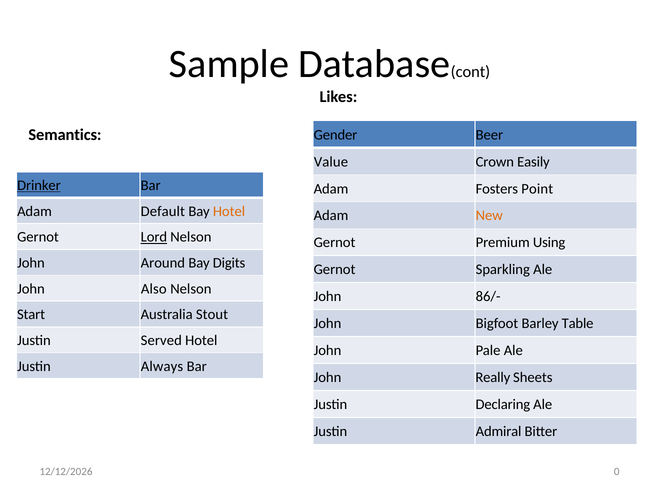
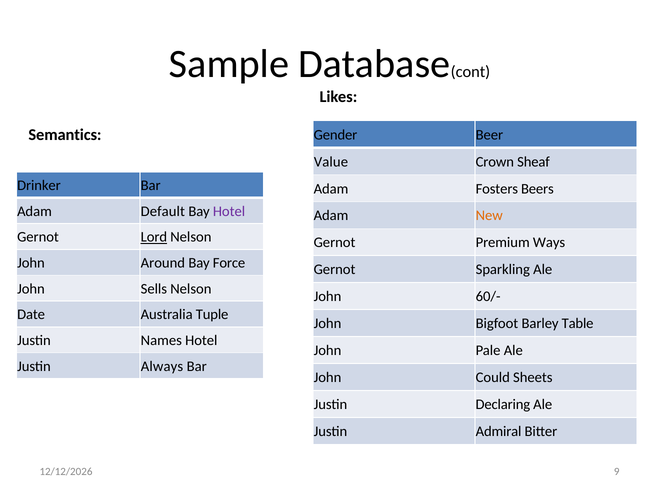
Easily: Easily -> Sheaf (533, 162)
Drinker underline: present -> none (39, 186)
Point: Point -> Beers (537, 189)
Hotel colour: orange -> purple (229, 211)
Using: Using -> Ways (549, 243)
Digits: Digits -> Force (229, 263)
Also: Also -> Sells (154, 289)
86/-: 86/- -> 60/- (488, 297)
Start: Start -> Date (31, 315)
Stout: Stout -> Tuple (212, 315)
Served: Served -> Names (161, 341)
Really: Really -> Could (493, 378)
0: 0 -> 9 (617, 472)
